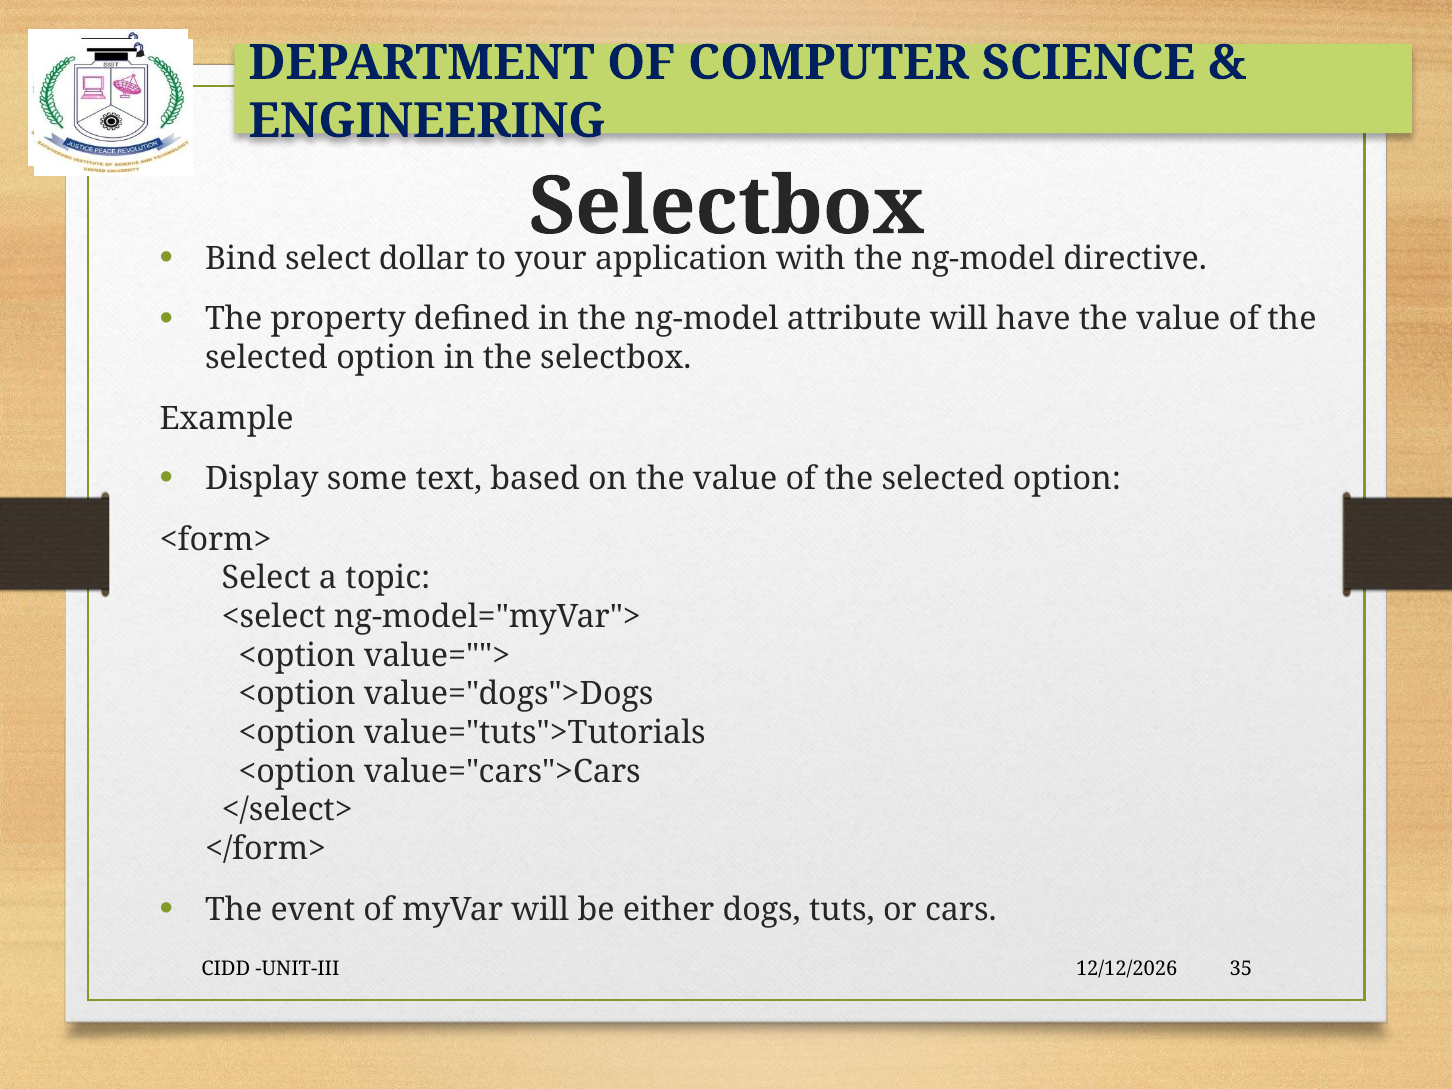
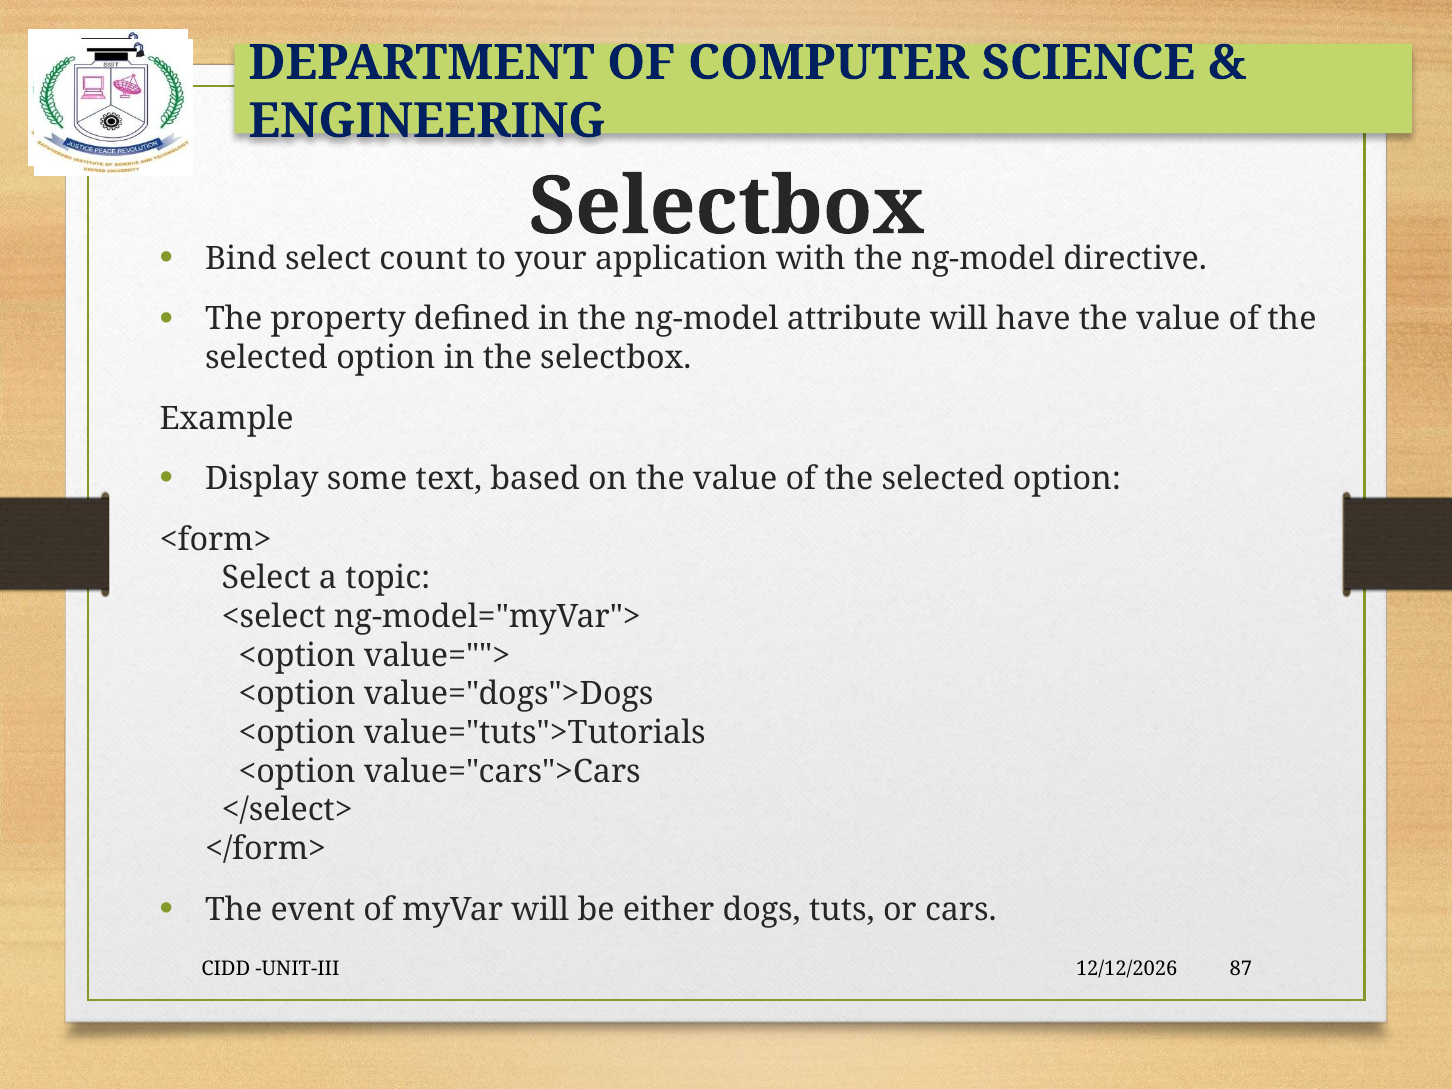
dollar: dollar -> count (423, 259)
35: 35 -> 87 (1241, 968)
